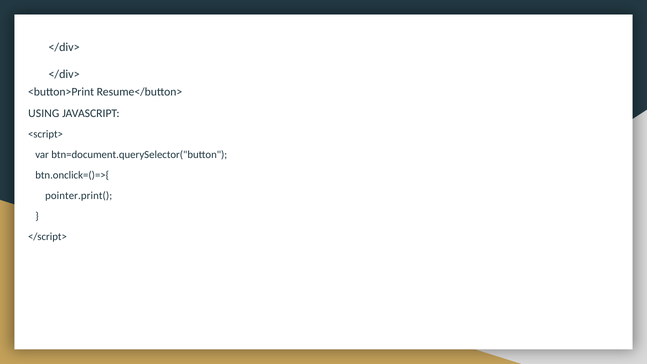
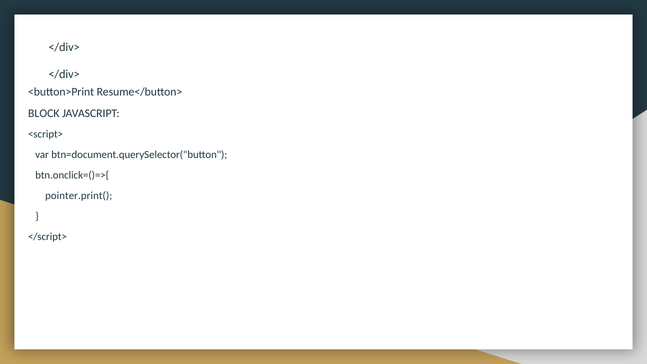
USING: USING -> BLOCK (44, 113)
